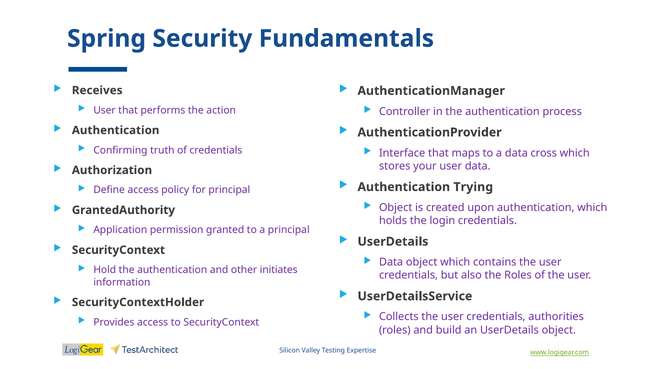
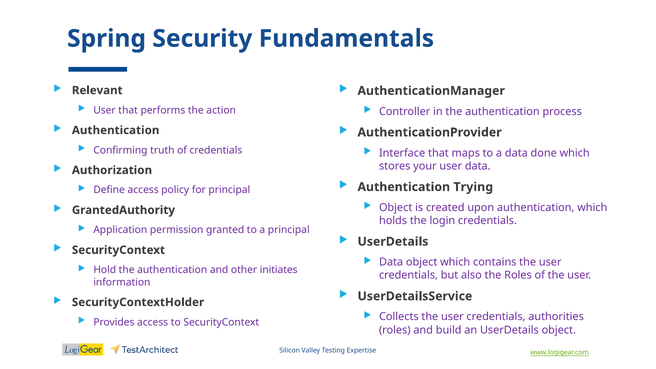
Receives: Receives -> Relevant (97, 90)
cross: cross -> done (544, 153)
